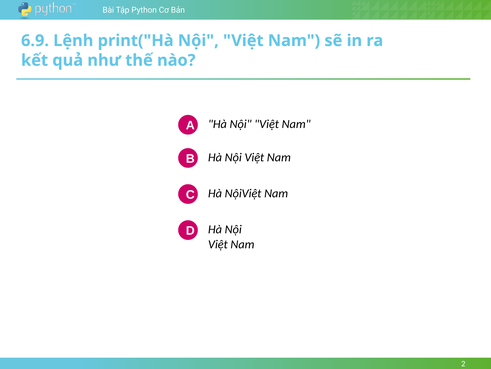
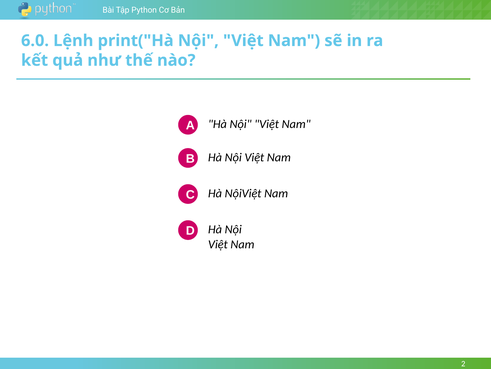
6.9: 6.9 -> 6.0 (35, 41)
